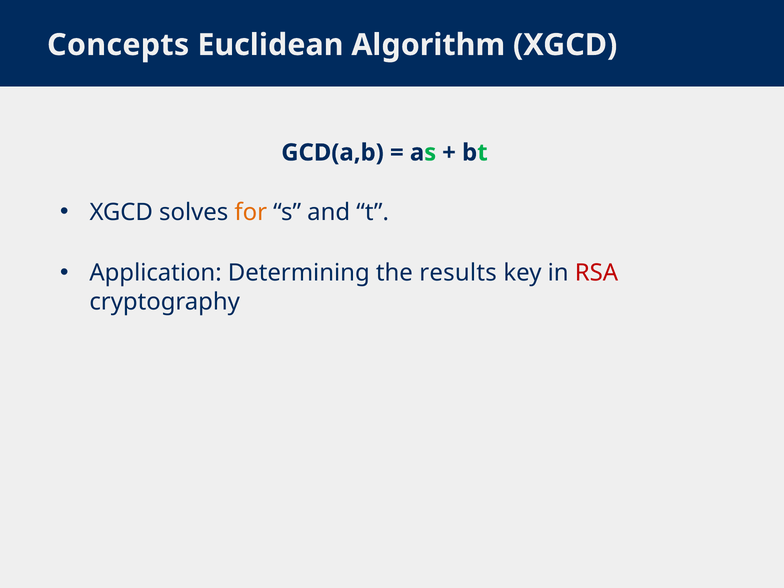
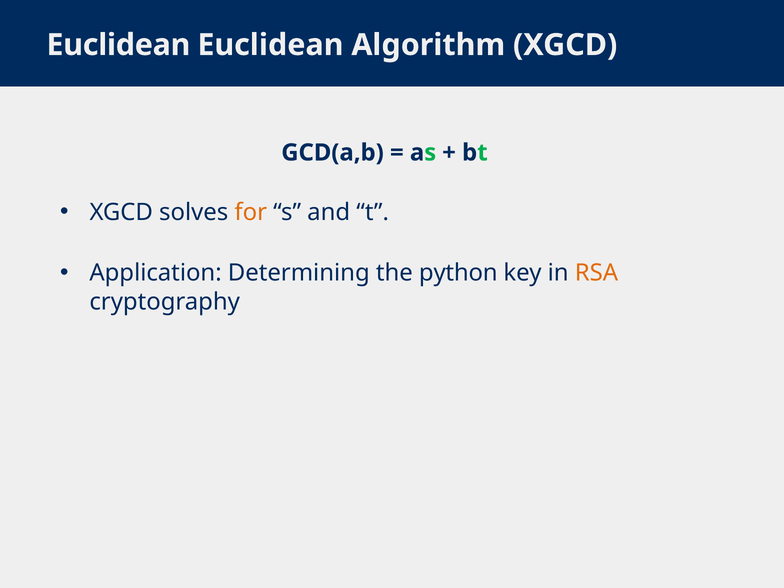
Concepts: Concepts -> Euclidean (118, 45)
results: results -> python (458, 273)
RSA colour: red -> orange (597, 273)
